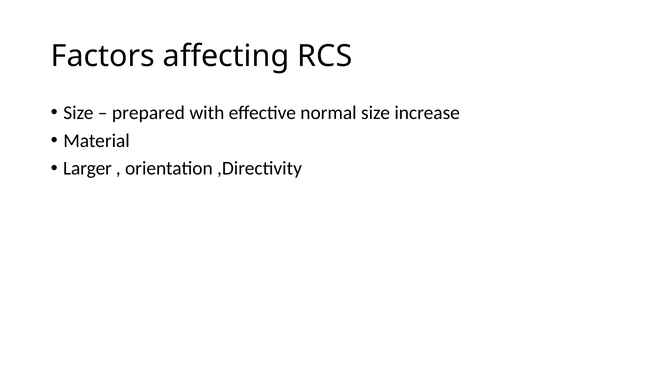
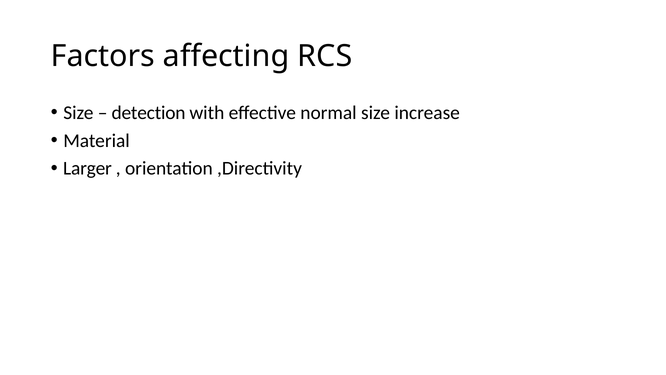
prepared: prepared -> detection (149, 113)
